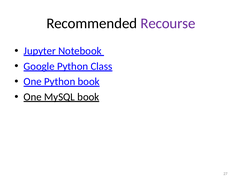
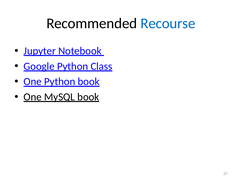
Recourse colour: purple -> blue (168, 23)
